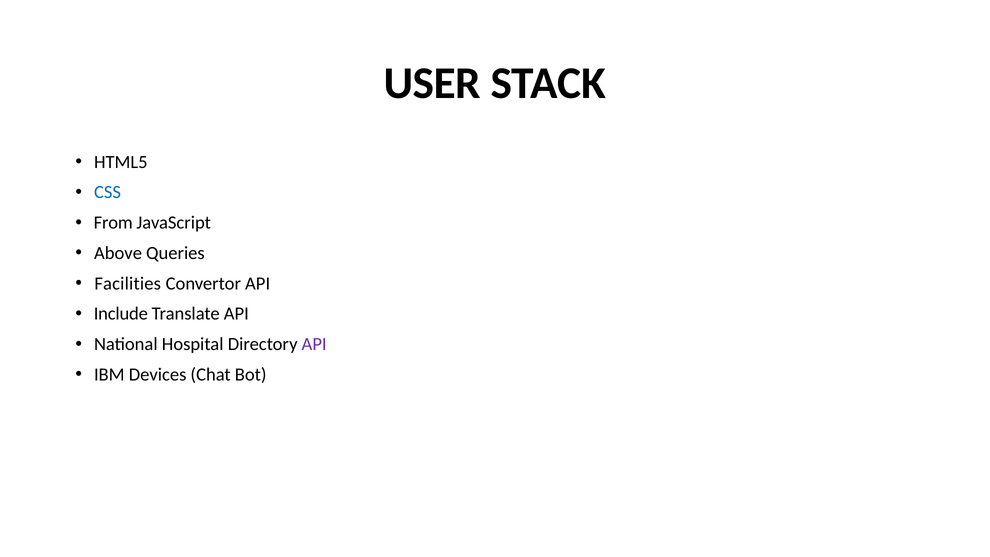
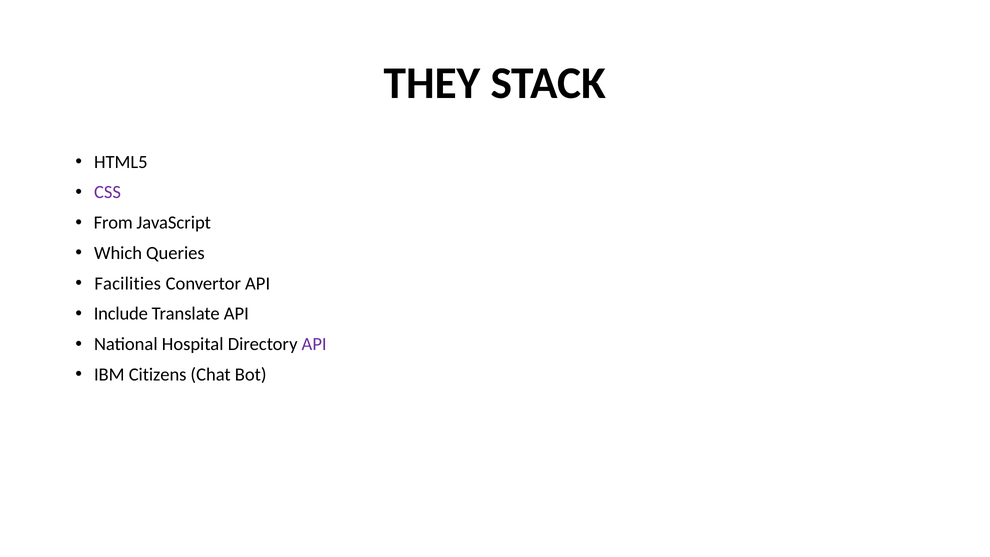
USER: USER -> THEY (432, 83)
CSS colour: blue -> purple (107, 192)
Above: Above -> Which (118, 253)
Devices: Devices -> Citizens (158, 374)
